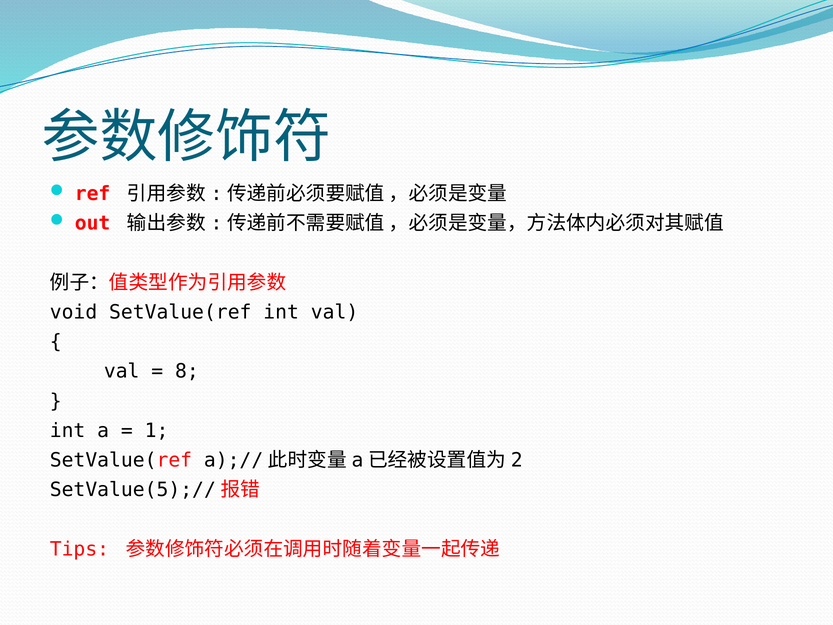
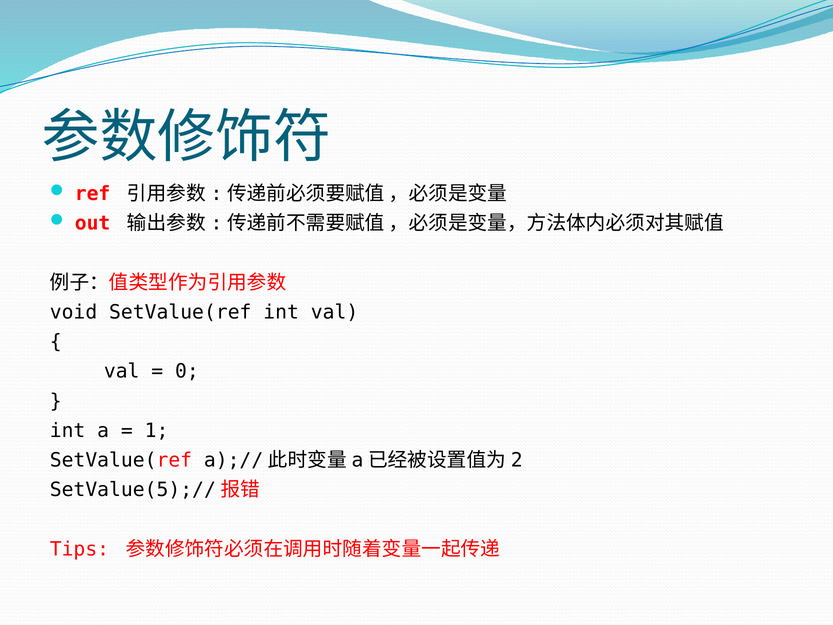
8: 8 -> 0 (187, 371)
